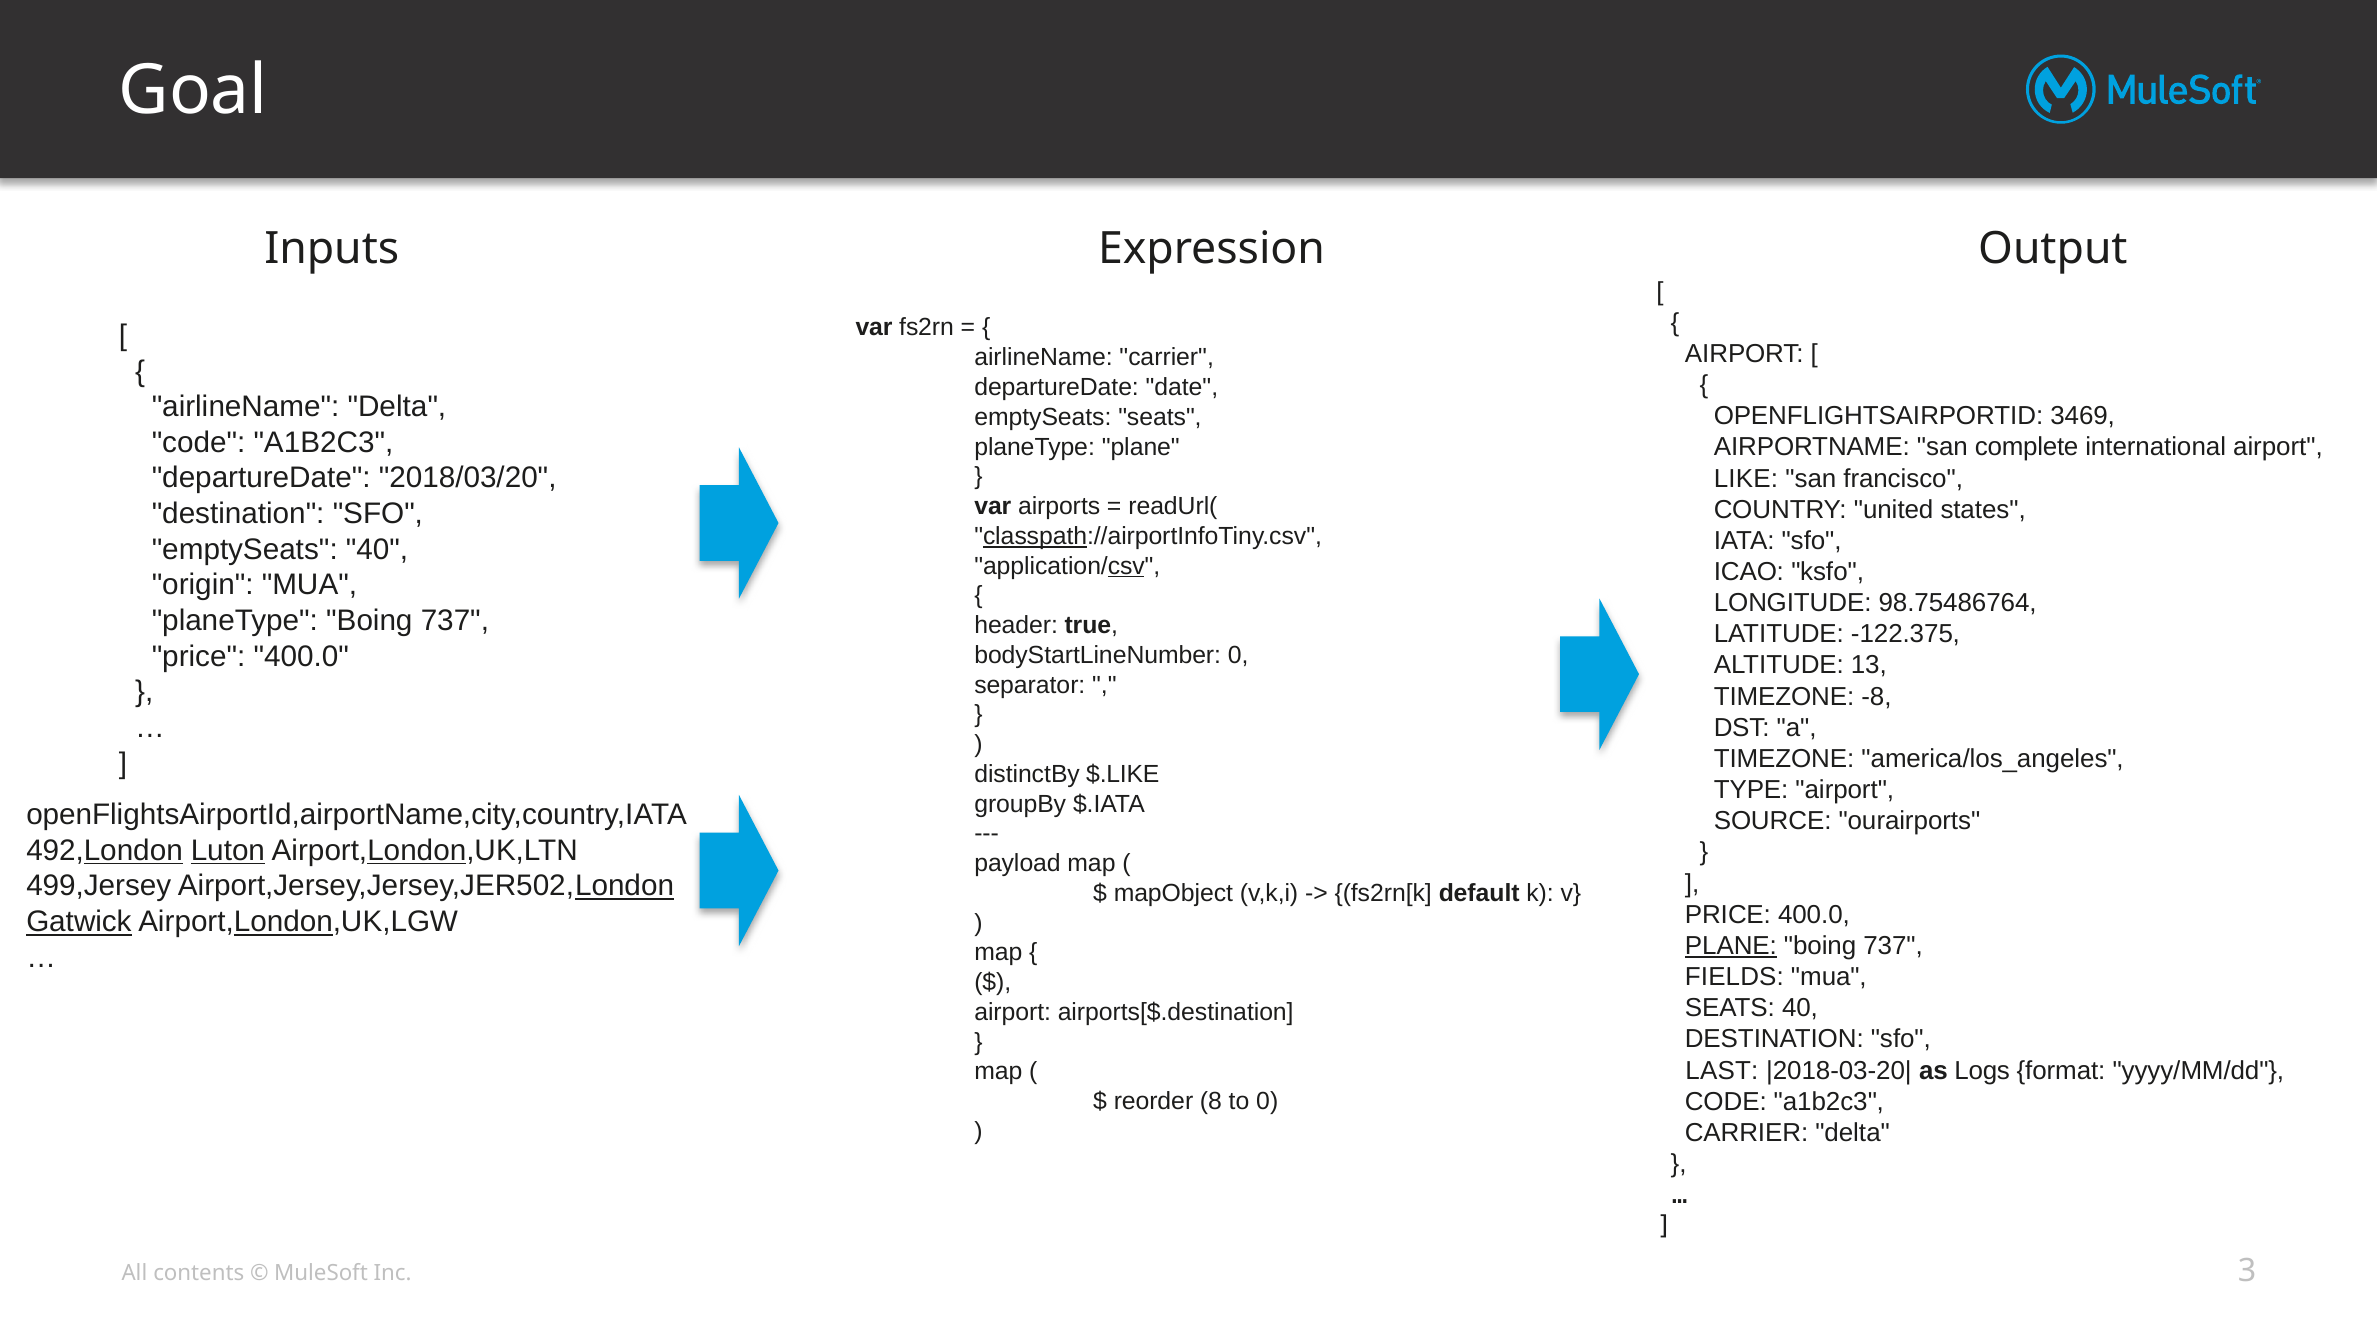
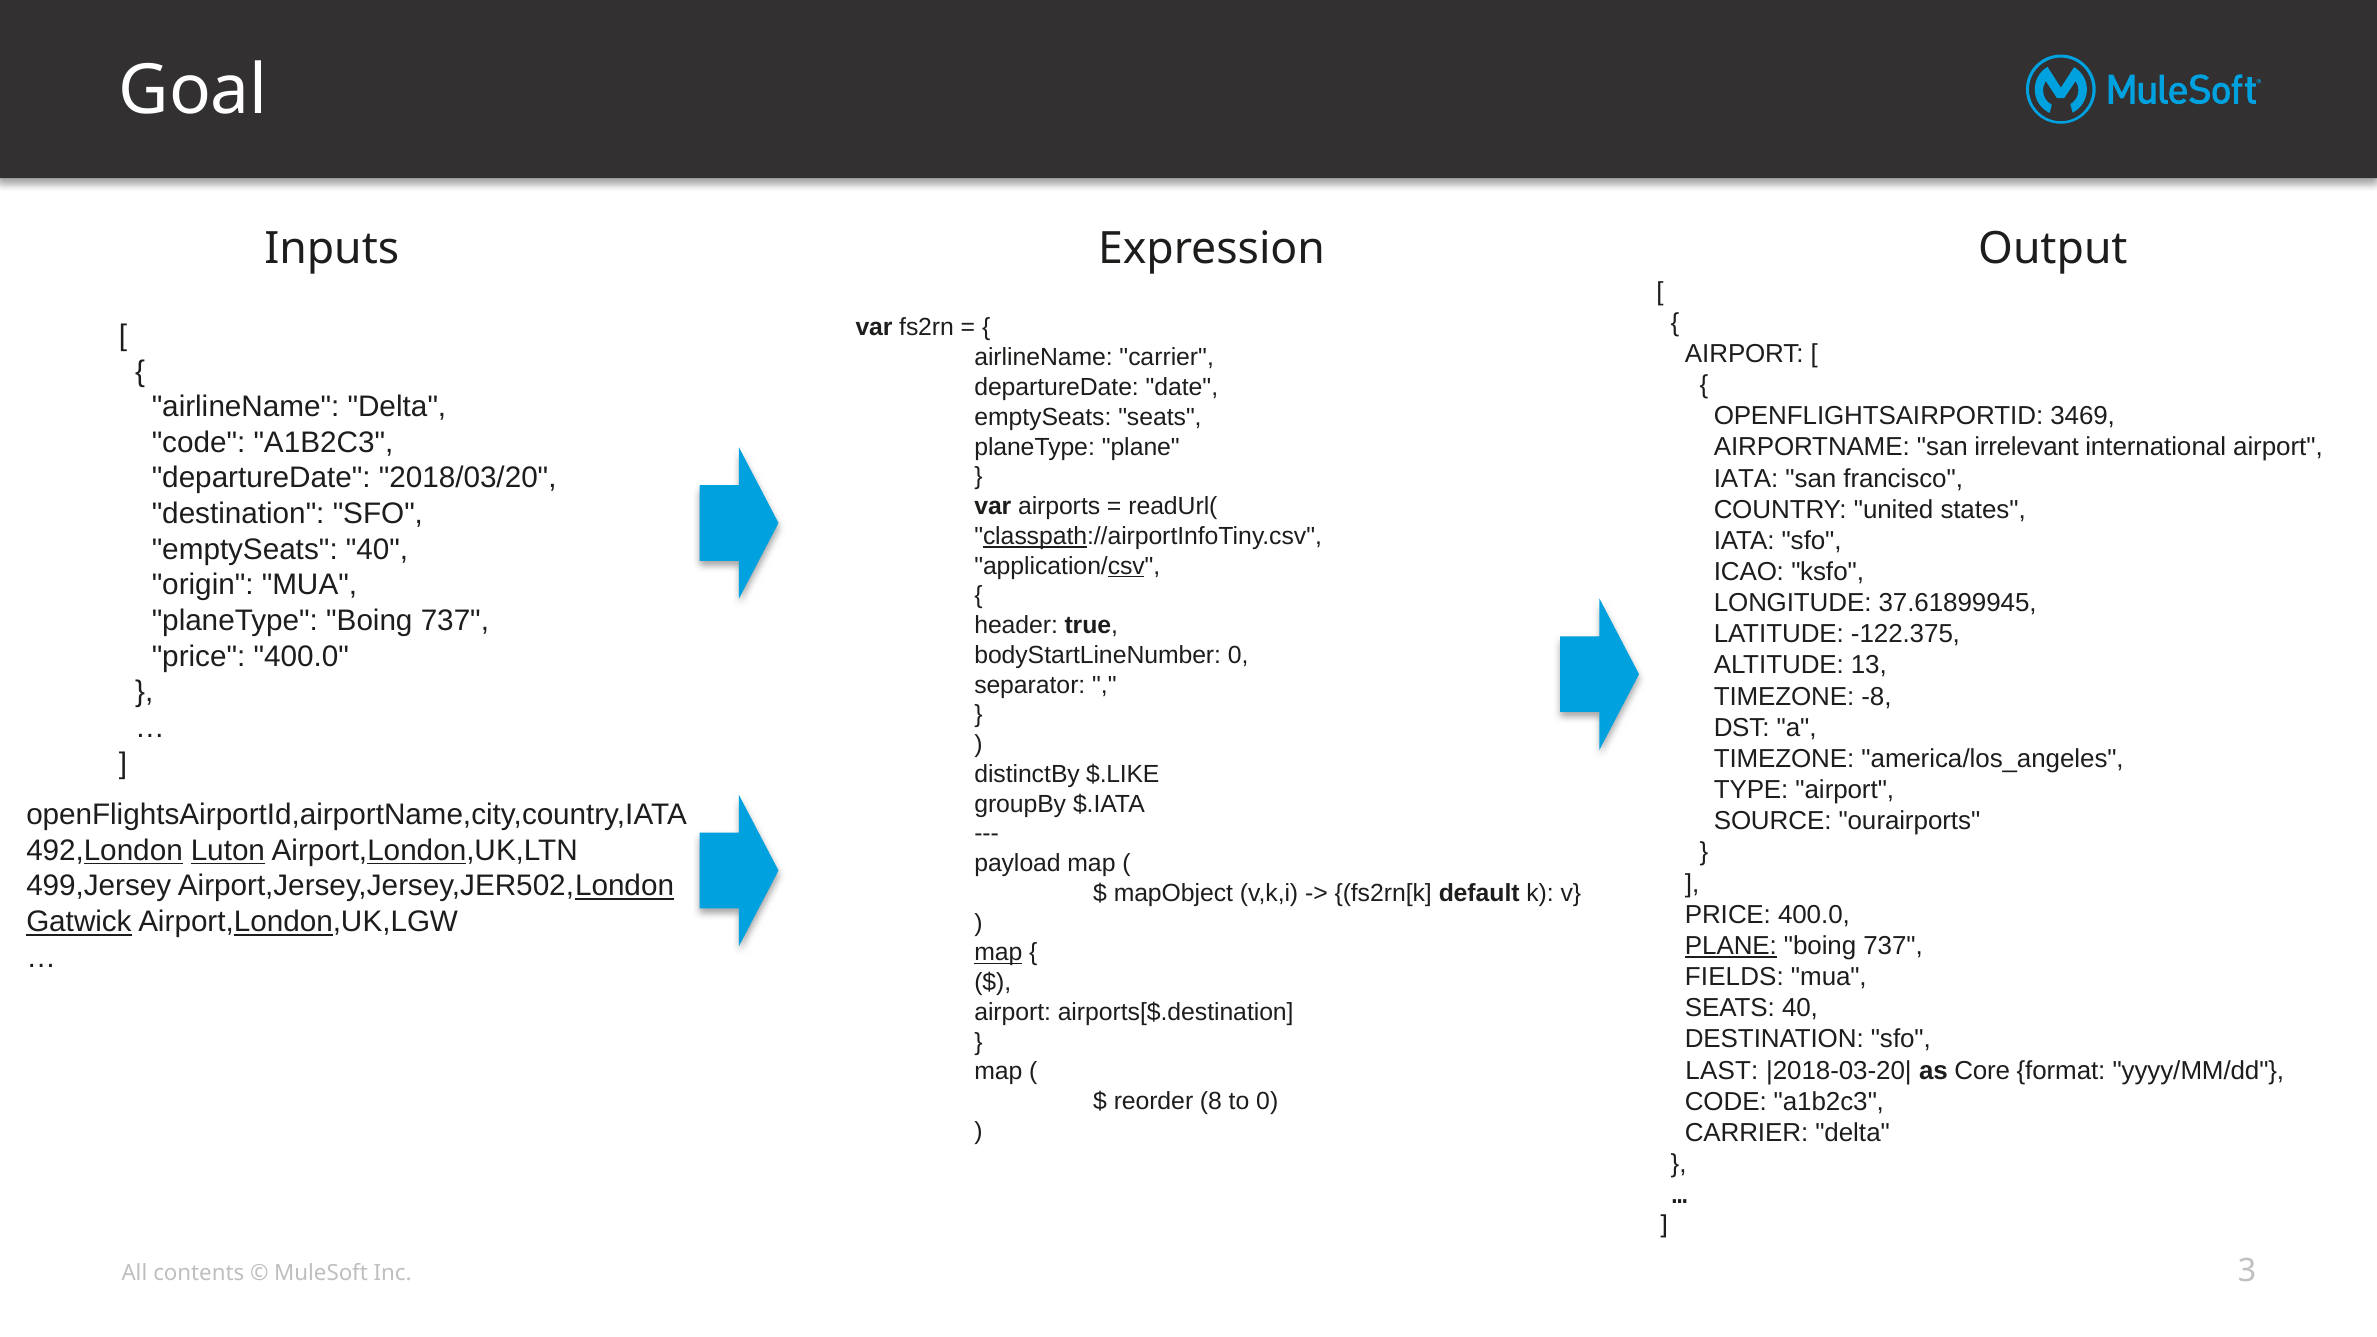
complete: complete -> irrelevant (2027, 447)
LIKE: LIKE -> IATA (1746, 479)
98.75486764: 98.75486764 -> 37.61899945 (1958, 603)
map underline: none -> present (998, 953)
Logs: Logs -> Core (1982, 1071)
